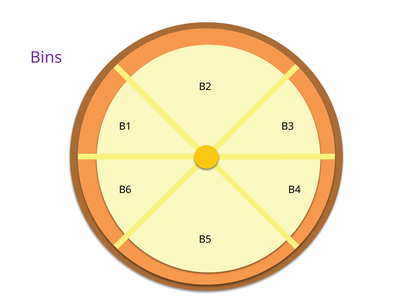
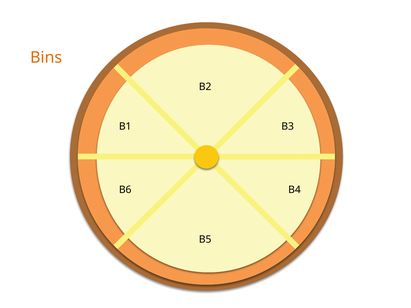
Bins colour: purple -> orange (46, 57)
